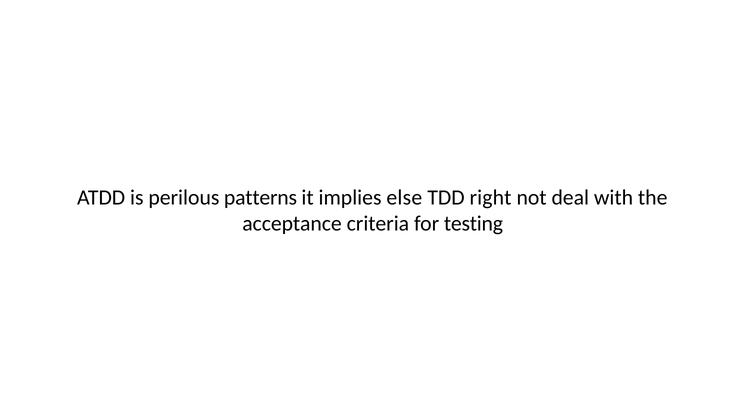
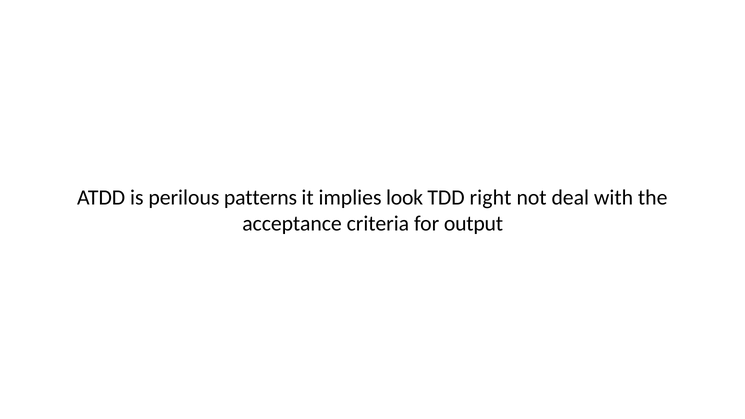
else: else -> look (405, 198)
testing: testing -> output (473, 224)
